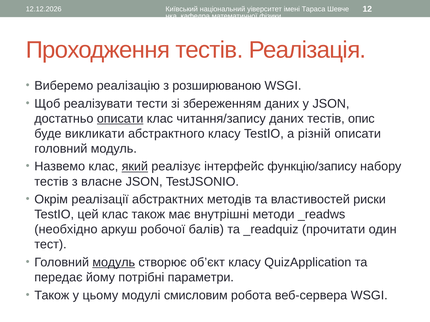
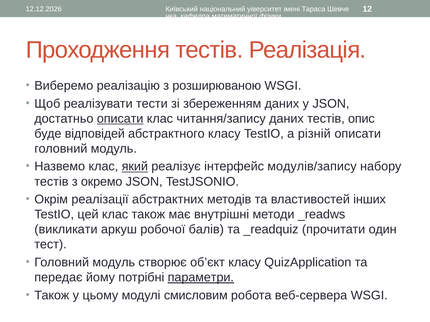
викликати: викликати -> відповідей (95, 134)
функцію/запису: функцію/запису -> модулів/запису (312, 167)
власне: власне -> окремо (102, 182)
риски: риски -> інших (370, 200)
необхідно: необхідно -> викликати (66, 230)
модуль underline: present -> none (114, 263)
параметри underline: none -> present (201, 278)
